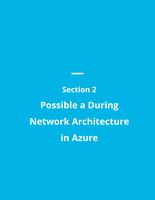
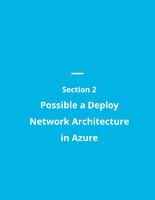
During: During -> Deploy (103, 106)
